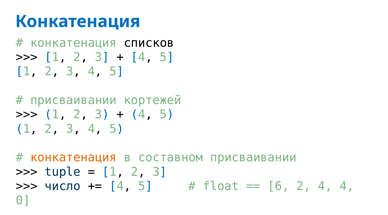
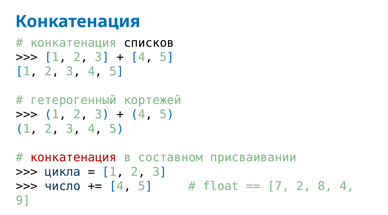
присваивании: присваивании -> гетерогенный (73, 100)
конкатенация colour: orange -> red (73, 158)
tuple: tuple -> цикла (63, 172)
6: 6 -> 7 (278, 186)
2 4: 4 -> 8 (325, 186)
0: 0 -> 9 (23, 201)
